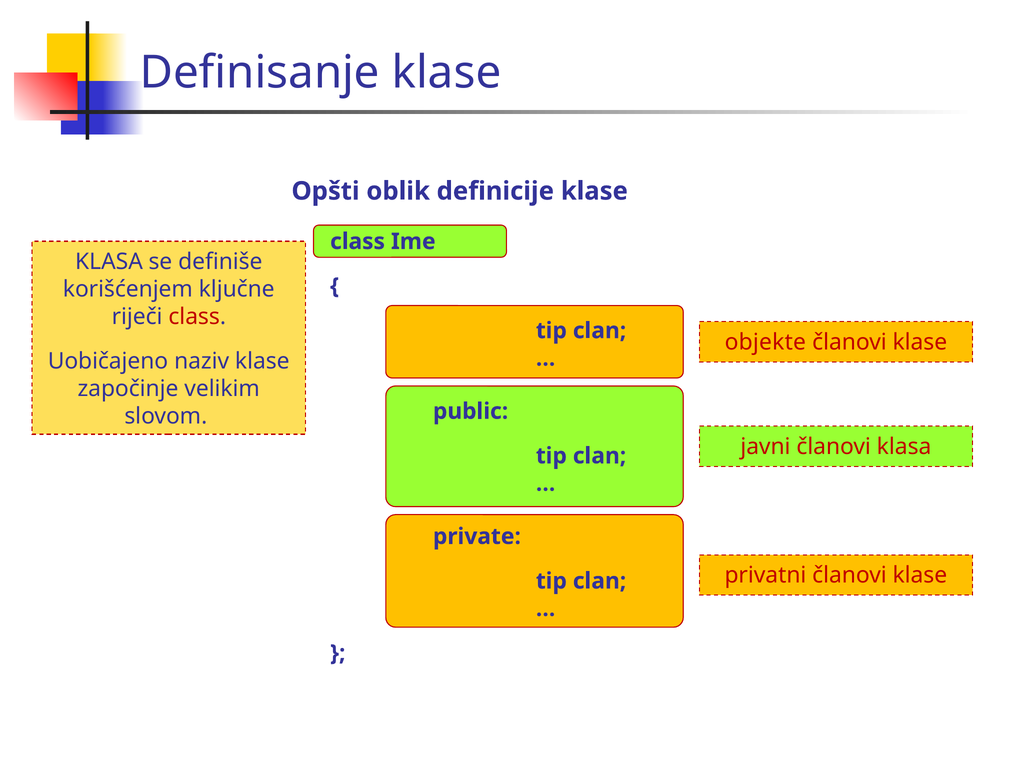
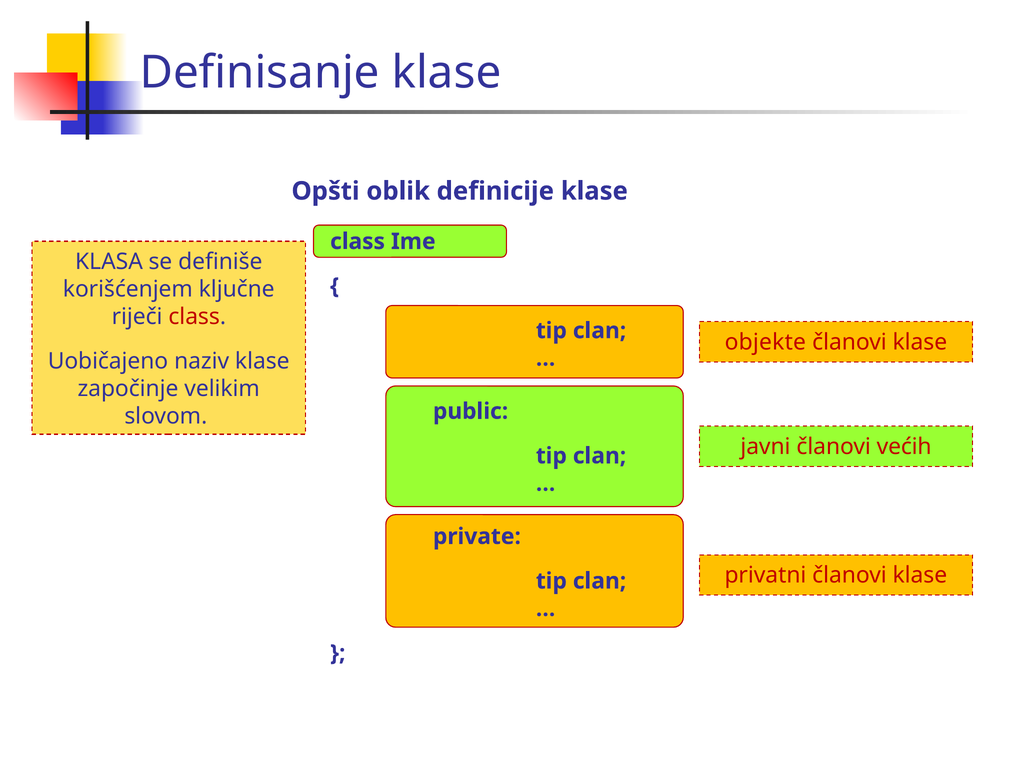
članovi klasa: klasa -> većih (904, 446)
